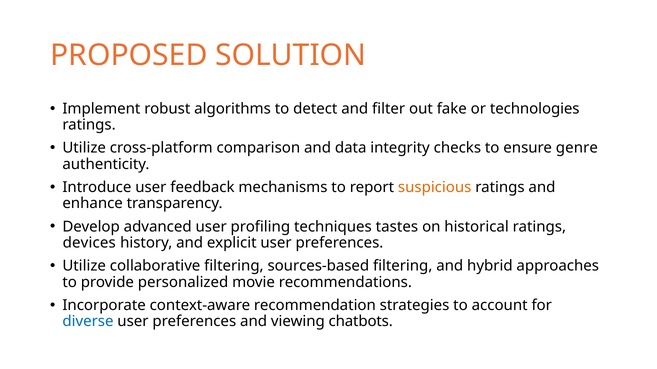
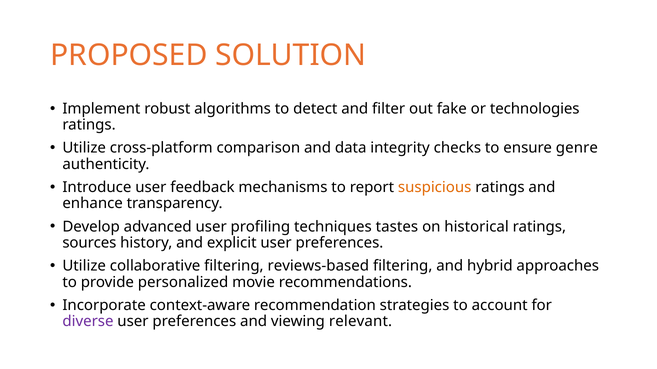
devices: devices -> sources (89, 243)
sources-based: sources-based -> reviews-based (318, 266)
diverse colour: blue -> purple (88, 322)
chatbots: chatbots -> relevant (361, 322)
